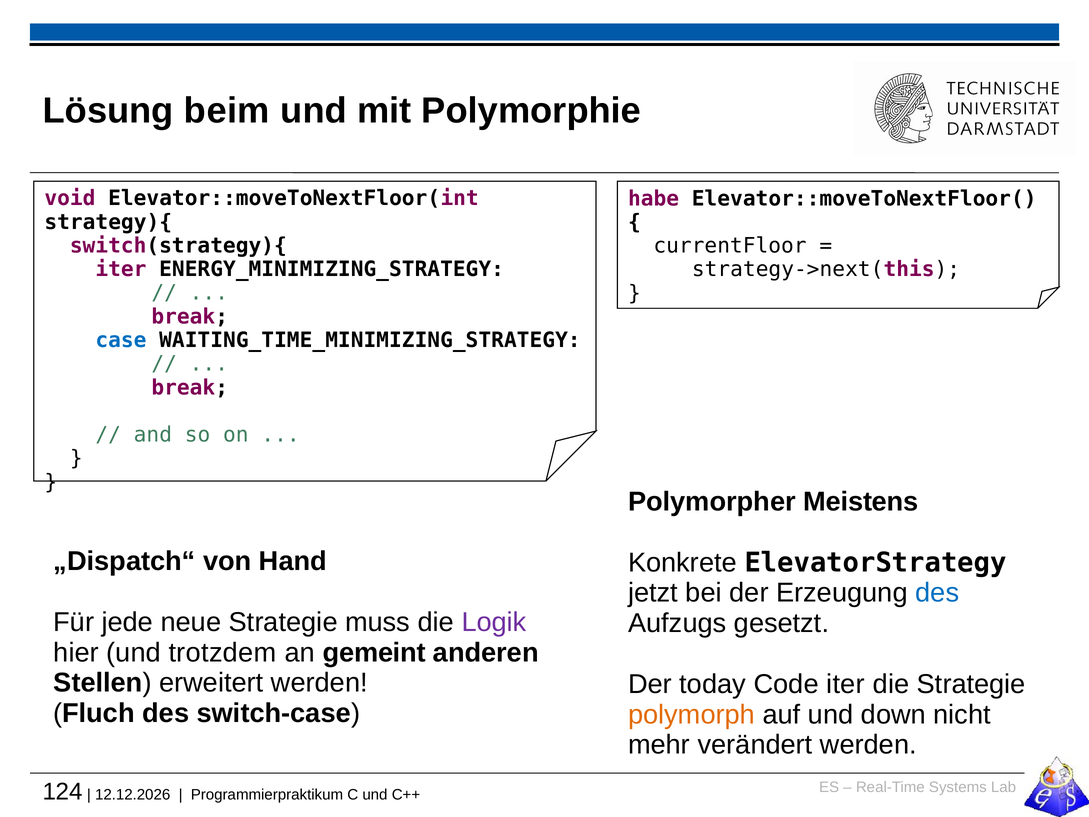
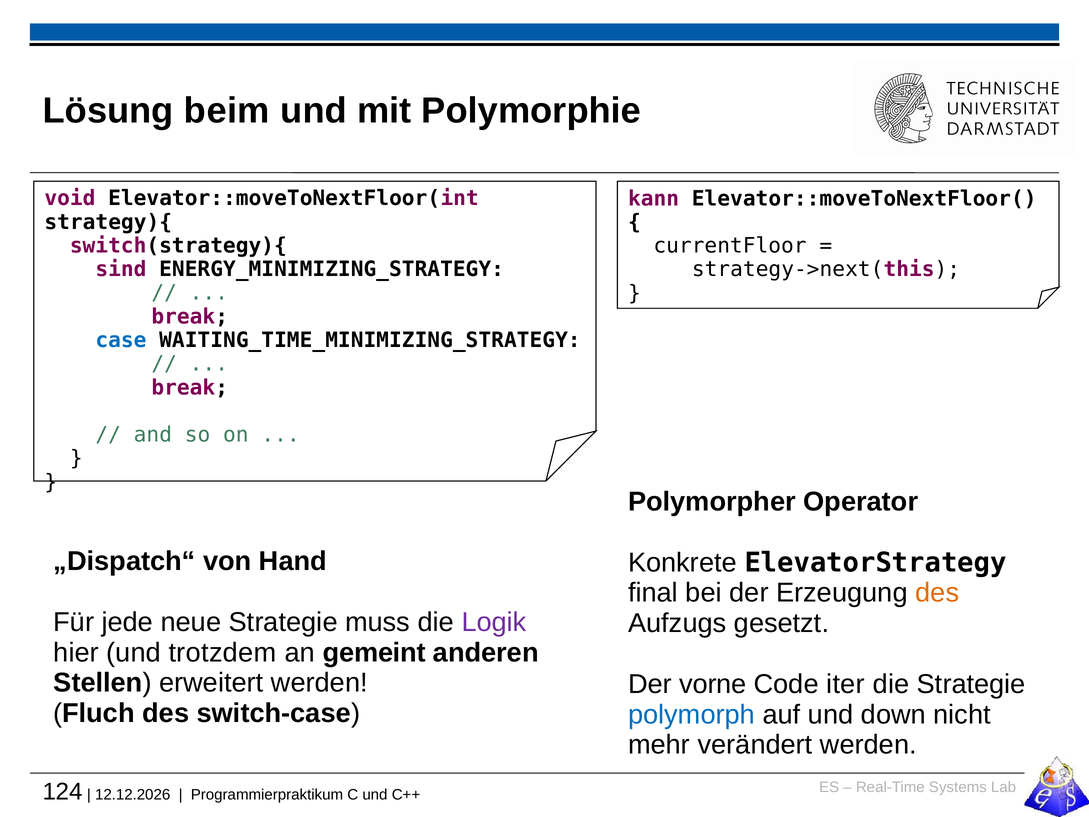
habe: habe -> kann (654, 198)
iter: iter -> sind (121, 269)
Meistens: Meistens -> Operator (861, 502)
jetzt: jetzt -> final (653, 593)
des colour: blue -> orange (937, 593)
today: today -> vorne (713, 684)
polymorph colour: orange -> blue (692, 714)
